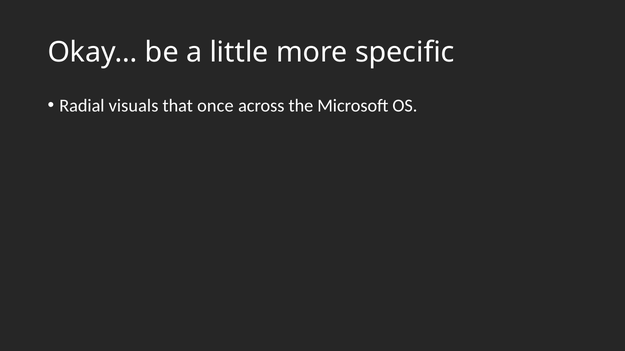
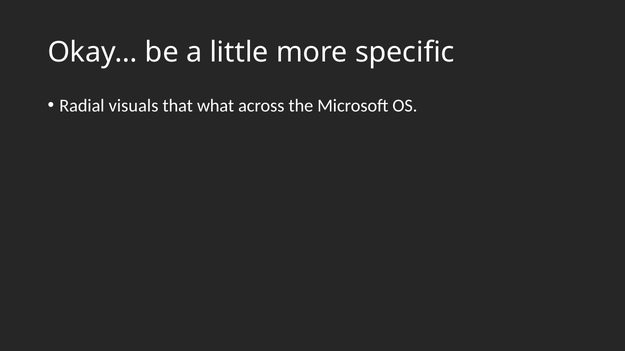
once: once -> what (216, 106)
